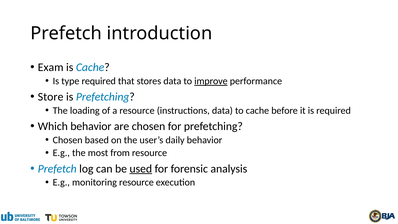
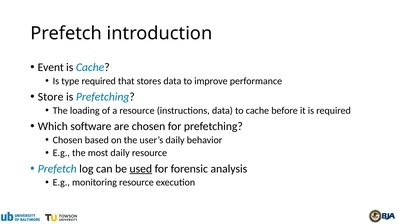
Exam: Exam -> Event (51, 67)
improve underline: present -> none (211, 81)
Which behavior: behavior -> software (91, 126)
most from: from -> daily (120, 153)
